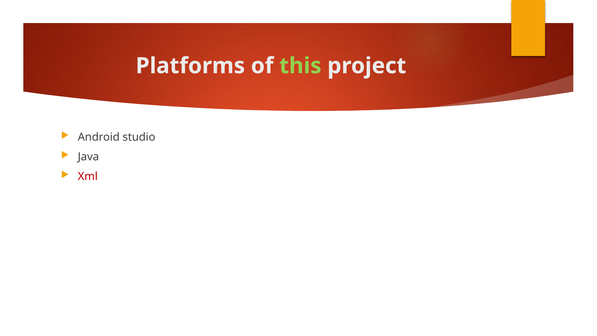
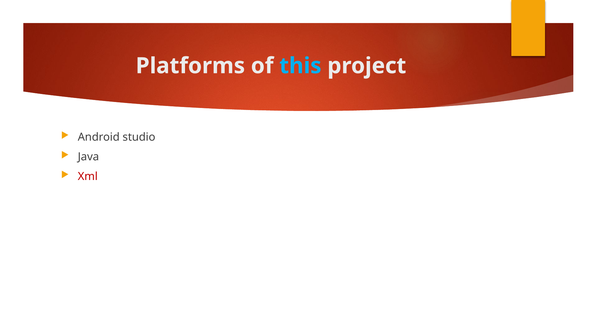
this colour: light green -> light blue (300, 66)
